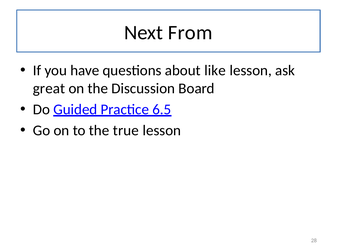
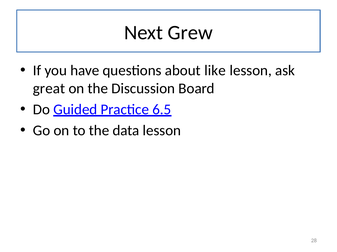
From: From -> Grew (190, 33)
true: true -> data (126, 131)
